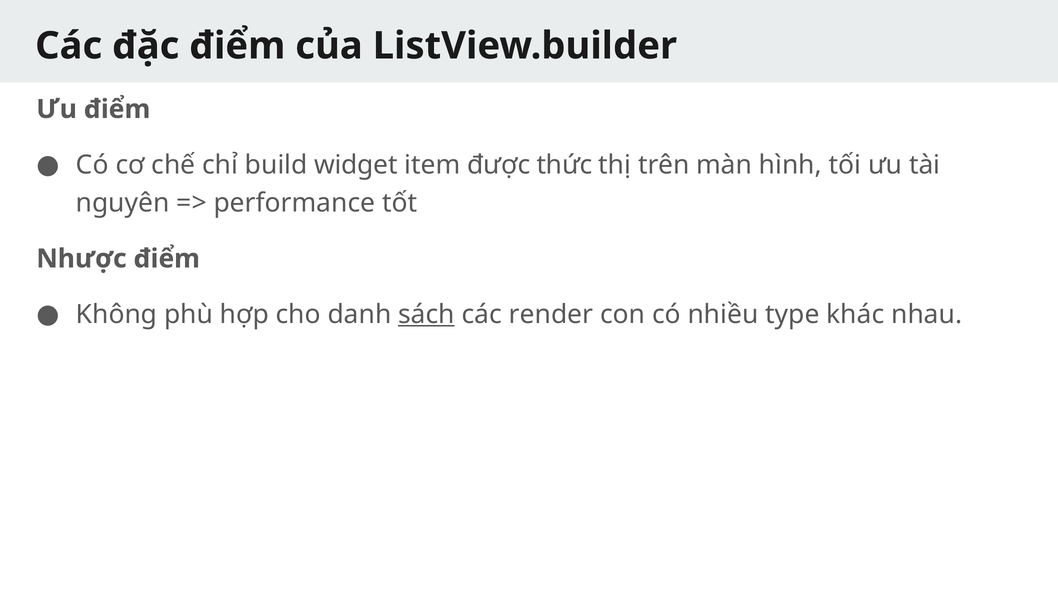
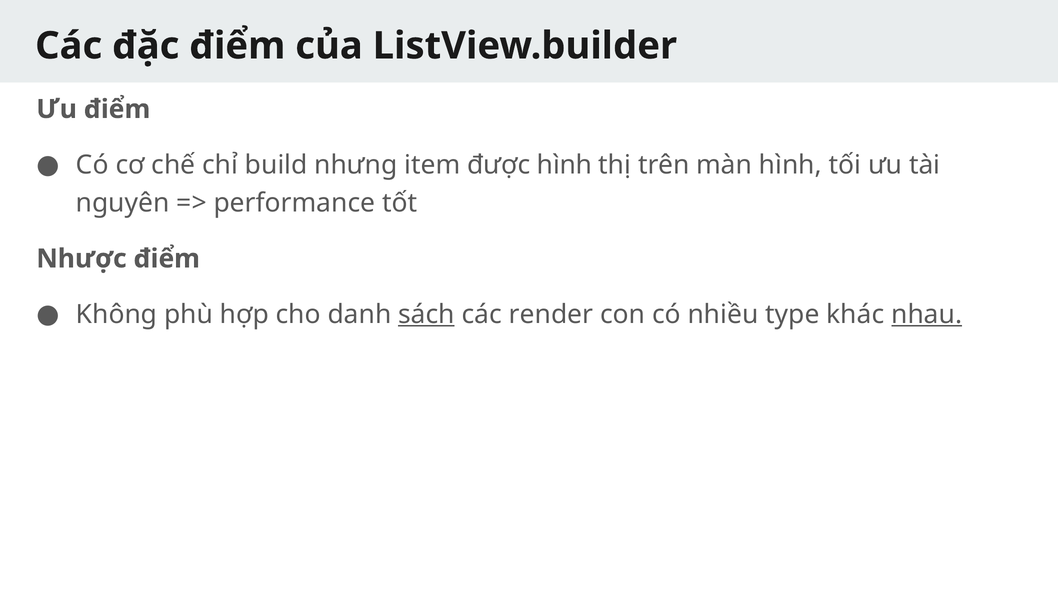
widget: widget -> nhưng (356, 165)
được thức: thức -> hình (564, 165)
nhau underline: none -> present (927, 314)
